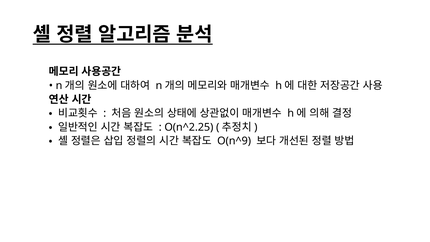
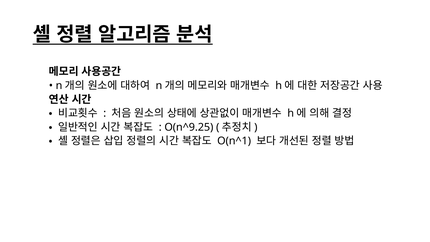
O(n^2.25: O(n^2.25 -> O(n^9.25 (189, 127)
O(n^9: O(n^9 -> O(n^1 (234, 141)
